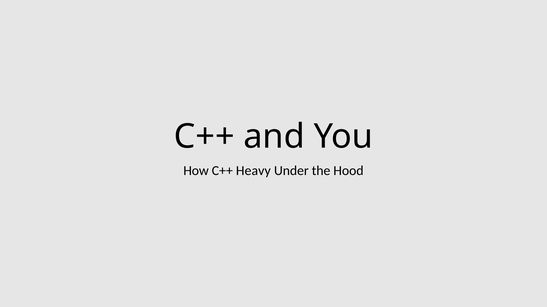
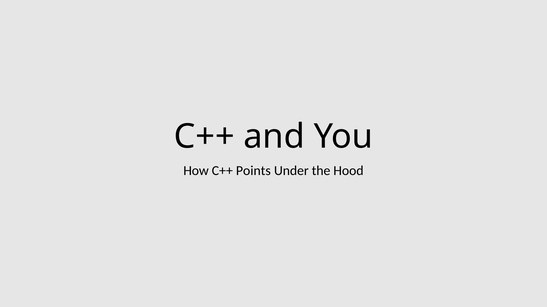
Heavy: Heavy -> Points (253, 171)
